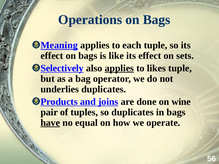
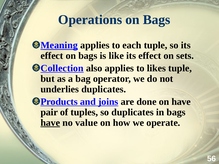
Selectively: Selectively -> Collection (62, 68)
applies underline: present -> none (119, 68)
on wine: wine -> have (181, 102)
equal: equal -> value (86, 123)
